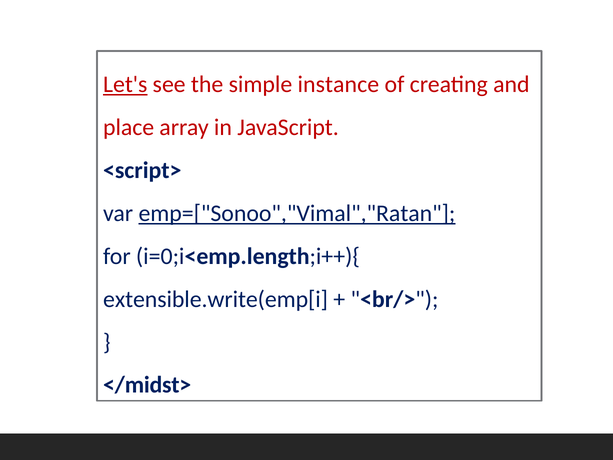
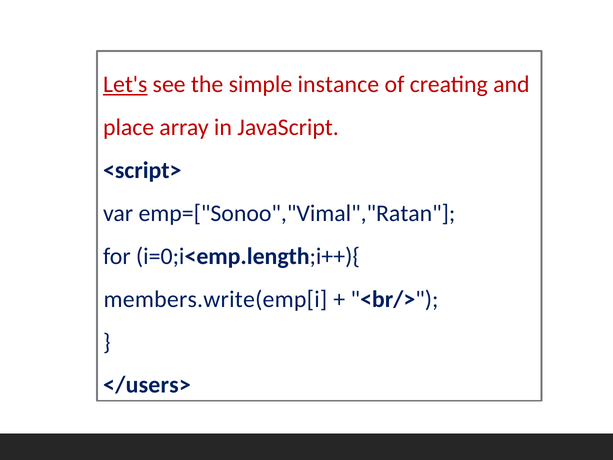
emp=["Sonoo","Vimal","Ratan underline: present -> none (297, 213)
extensible.write(emp[i: extensible.write(emp[i -> members.write(emp[i (215, 299)
</midst>: </midst> -> </users> (147, 385)
